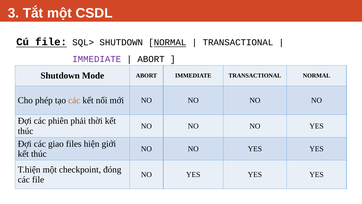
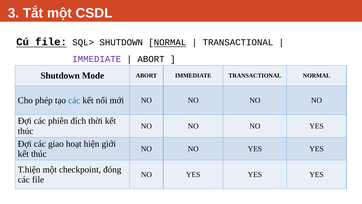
các colour: orange -> blue (74, 100)
phải: phải -> đích (78, 121)
files: files -> hoạt (74, 144)
